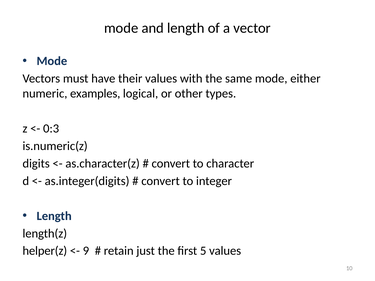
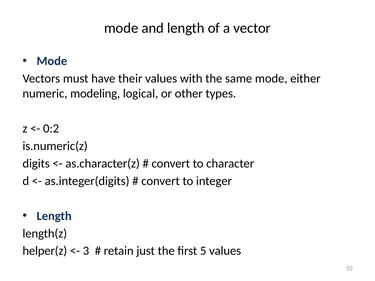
examples: examples -> modeling (95, 94)
0:3: 0:3 -> 0:2 (51, 129)
9: 9 -> 3 (86, 251)
